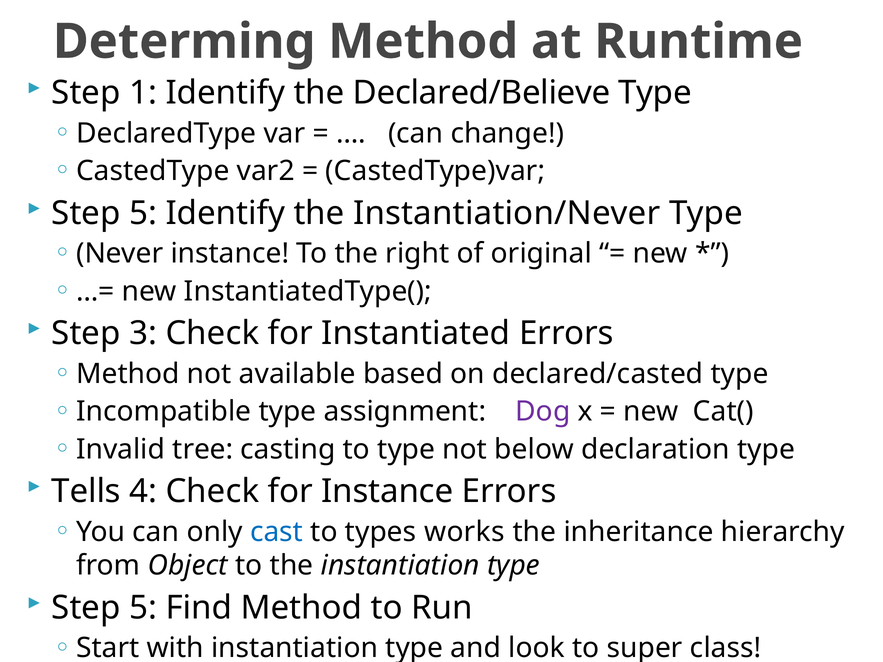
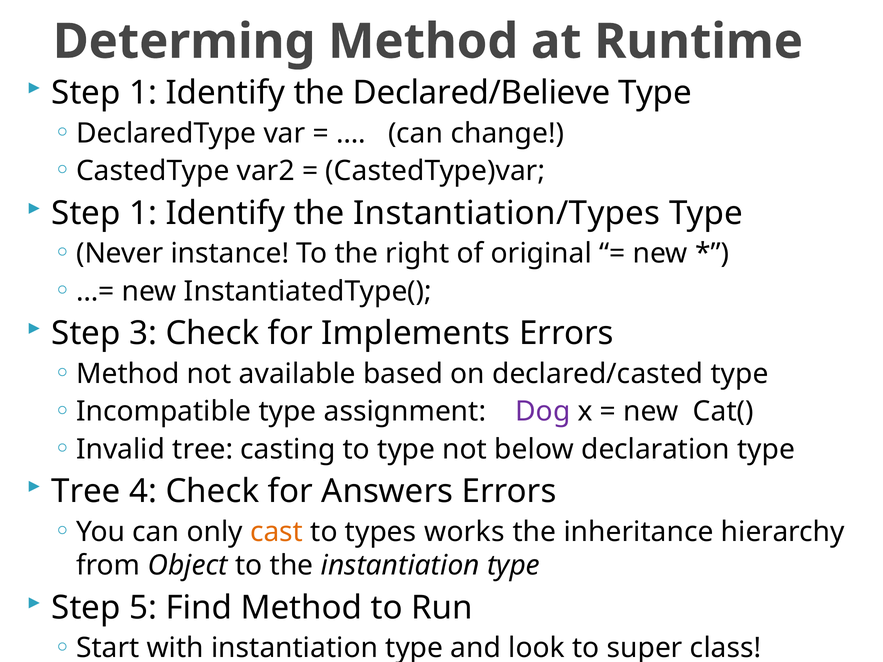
5: 5 -> 1 (143, 213)
Instantiation/Never: Instantiation/Never -> Instantiation/Types (507, 213)
Instantiated: Instantiated -> Implements (416, 333)
Tells: Tells -> Tree (86, 492)
for Instance: Instance -> Answers (387, 492)
cast colour: blue -> orange (277, 532)
